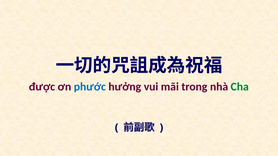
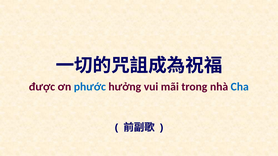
Cha colour: green -> blue (240, 87)
